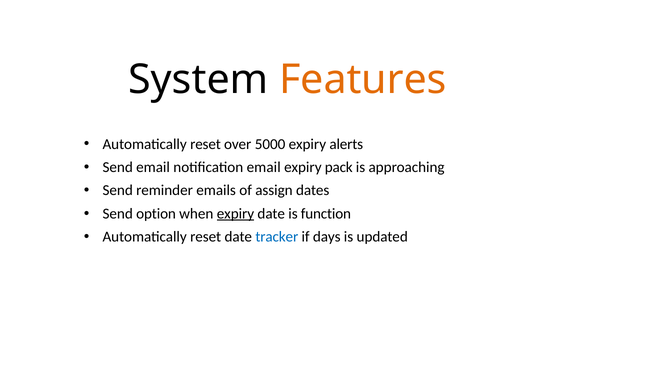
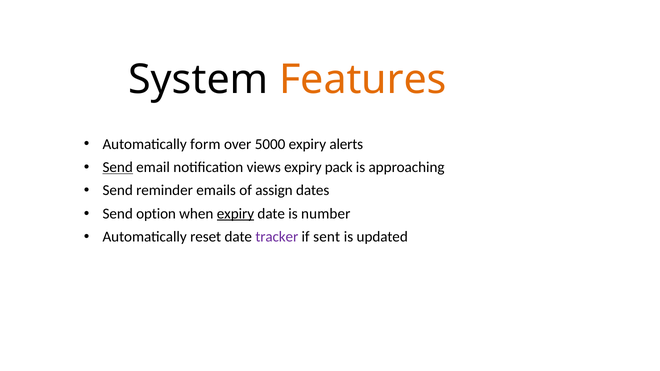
reset: reset -> form (205, 144)
Send underline: none -> present (118, 167)
notification email: email -> views (264, 167)
function: function -> number (326, 214)
tracker colour: blue -> purple (277, 237)
days: days -> sent (327, 237)
